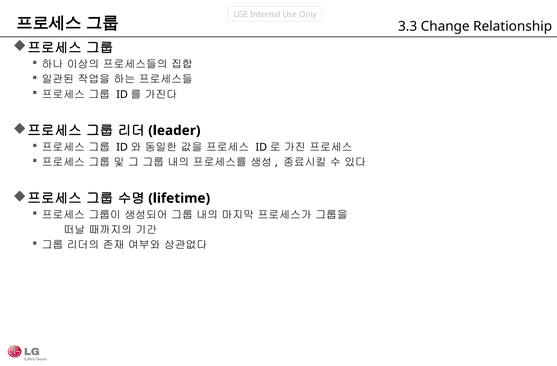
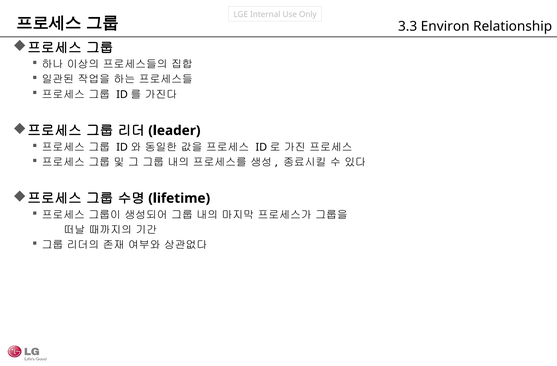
Change: Change -> Environ (445, 26)
